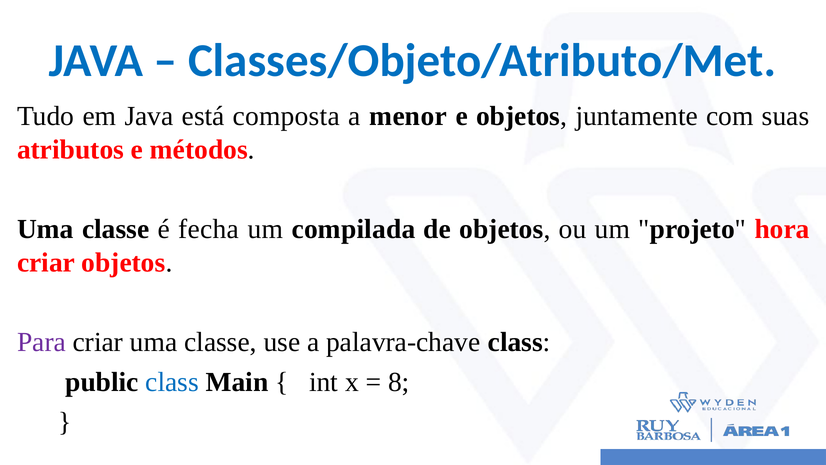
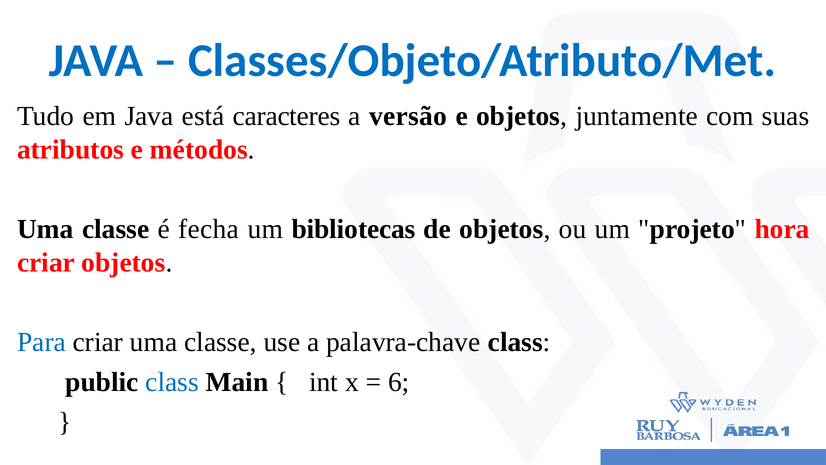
composta: composta -> caracteres (287, 116)
menor: menor -> versão (408, 116)
compilada: compilada -> bibliotecas (354, 229)
Para colour: purple -> blue (41, 342)
8: 8 -> 6 (399, 382)
